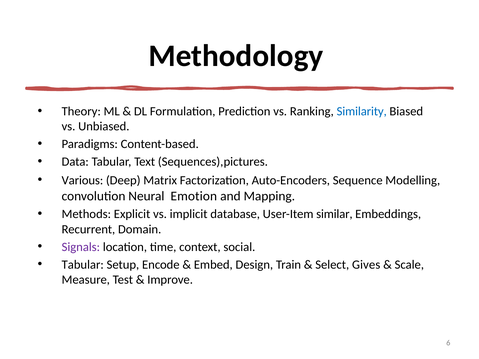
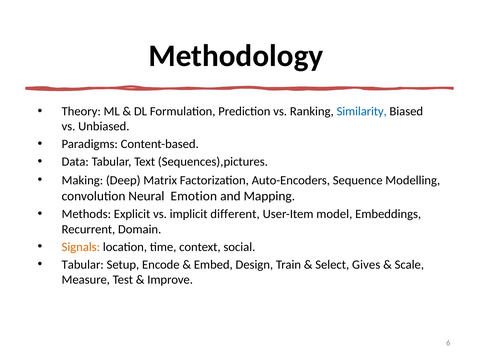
Various: Various -> Making (82, 180)
database: database -> different (235, 214)
similar: similar -> model (334, 214)
Signals colour: purple -> orange (81, 247)
